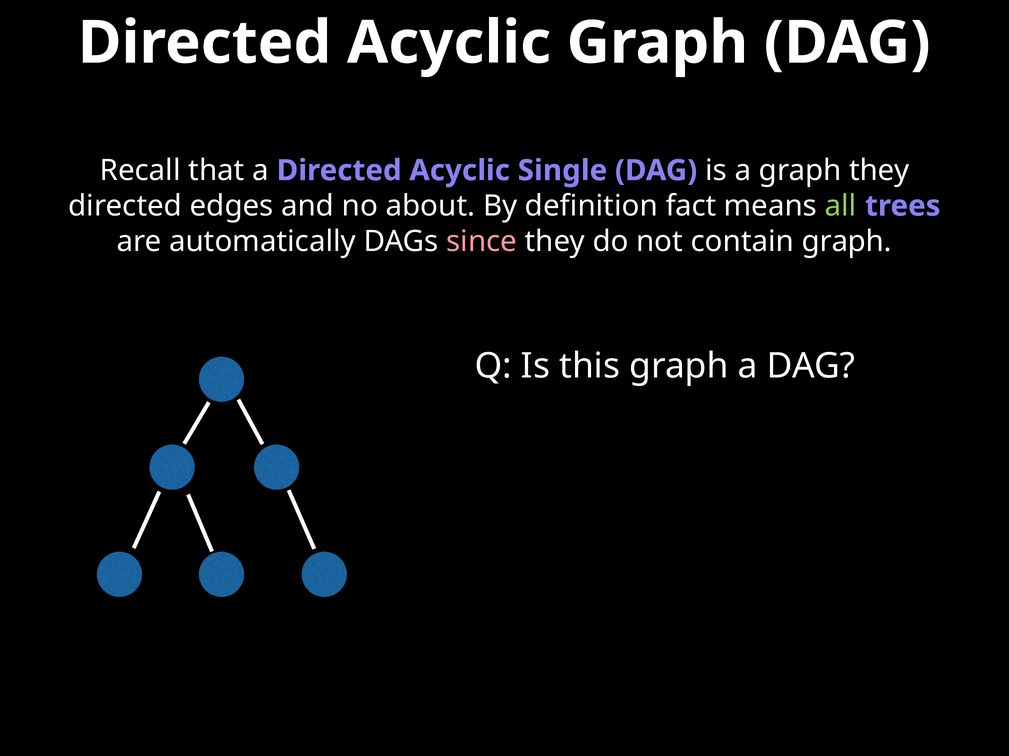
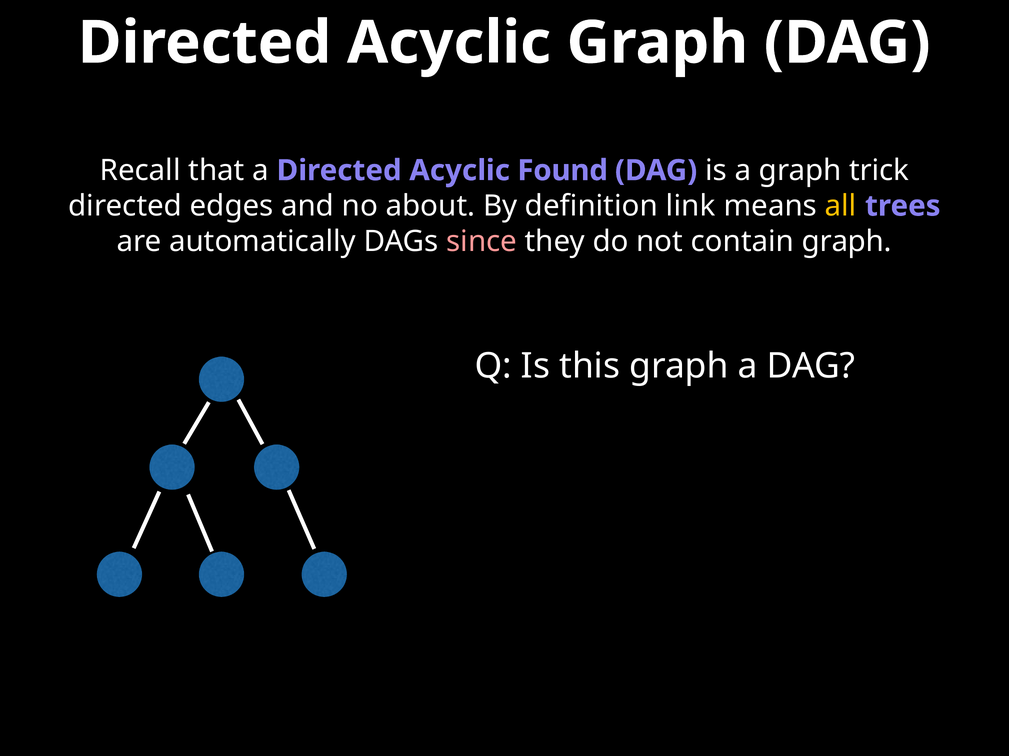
Single: Single -> Found (563, 171)
graph they: they -> trick (879, 171)
fact: fact -> link (691, 206)
all colour: light green -> yellow (841, 206)
